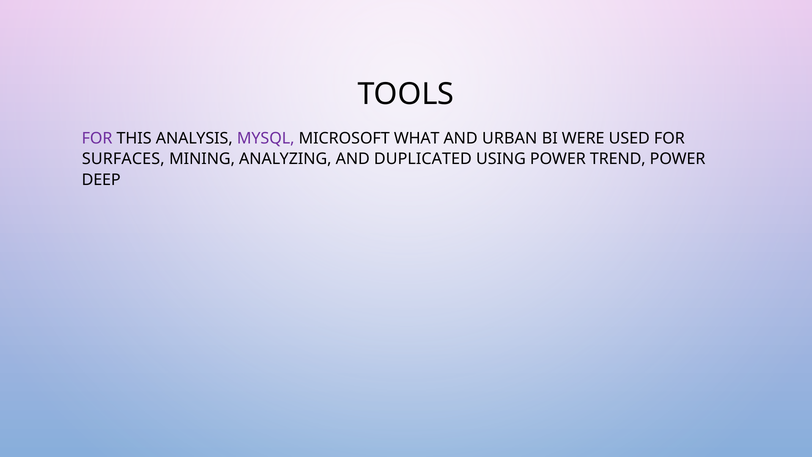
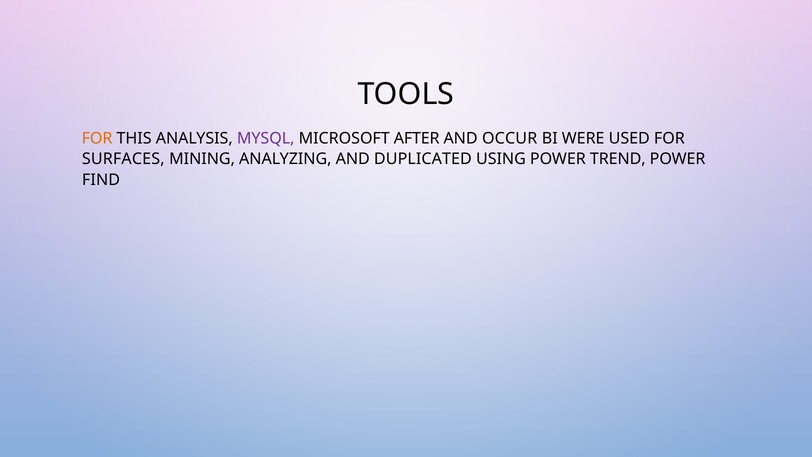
FOR colour: purple -> orange (97, 138)
WHAT: WHAT -> AFTER (417, 138)
URBAN: URBAN -> OCCUR (510, 138)
DEEP: DEEP -> FIND (101, 180)
